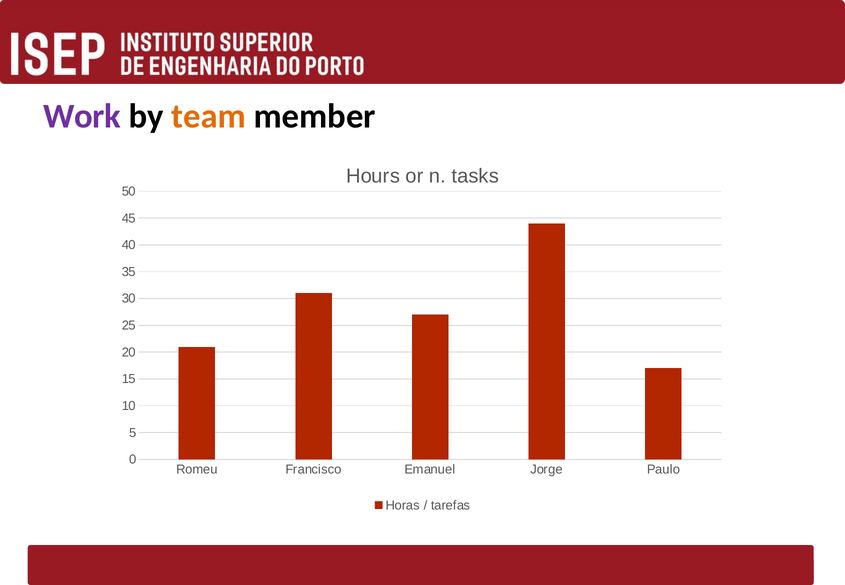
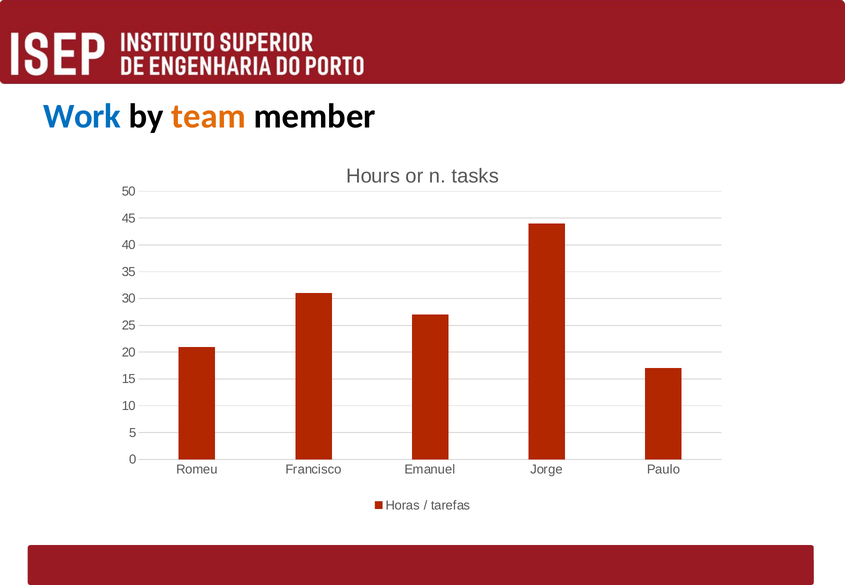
Work colour: purple -> blue (82, 116)
